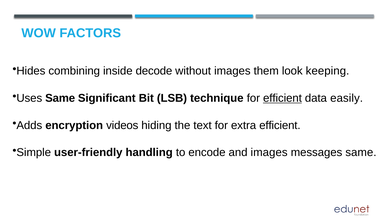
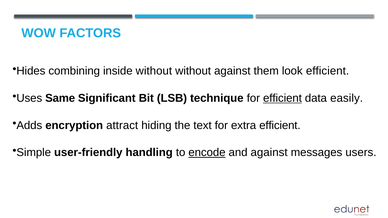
inside decode: decode -> without (154, 71)
without images: images -> against (232, 71)
look keeping: keeping -> efficient (328, 71)
videos: videos -> attract (122, 125)
encode underline: none -> present (207, 153)
and images: images -> against (269, 153)
messages same: same -> users (361, 153)
